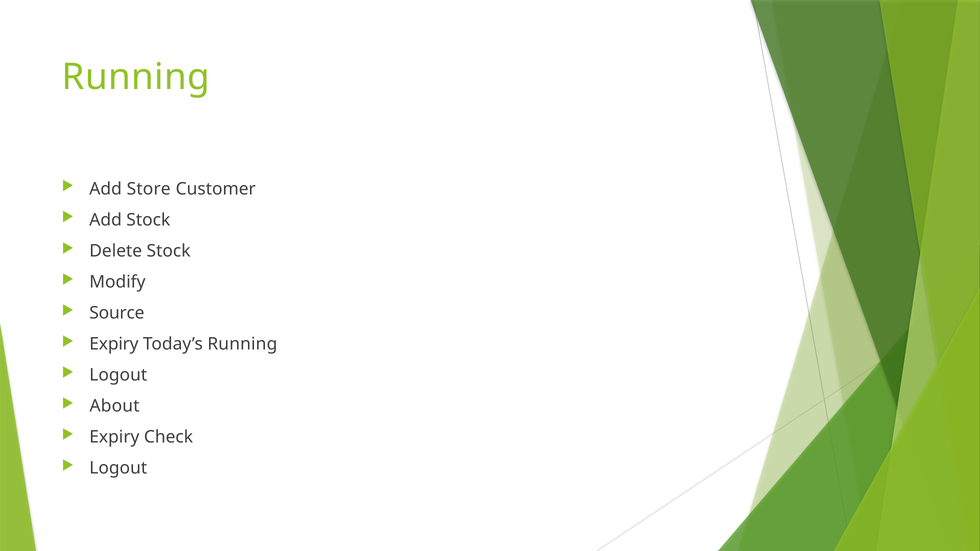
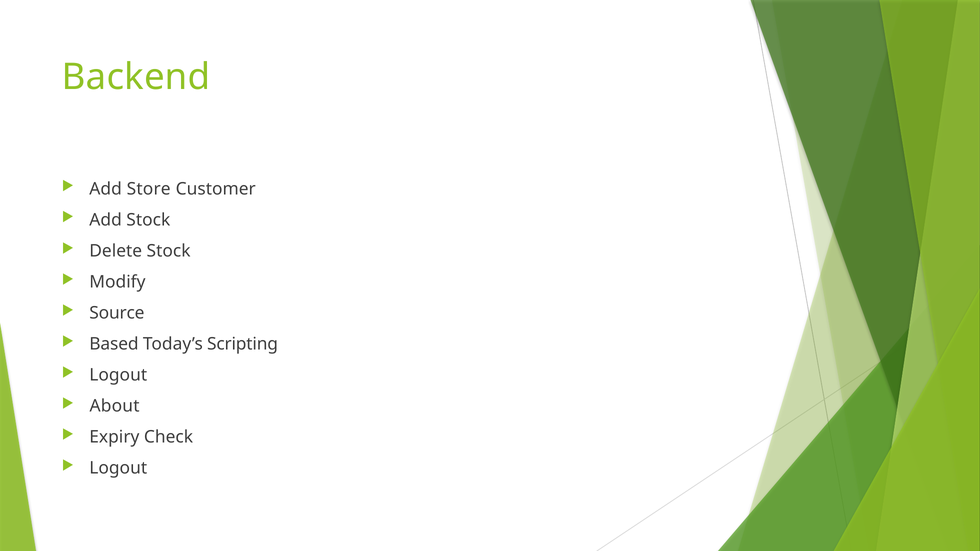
Running: Running -> Backend (136, 77)
Expiry: Expiry -> Based (114, 344)
Today’s Running: Running -> Scripting (243, 344)
